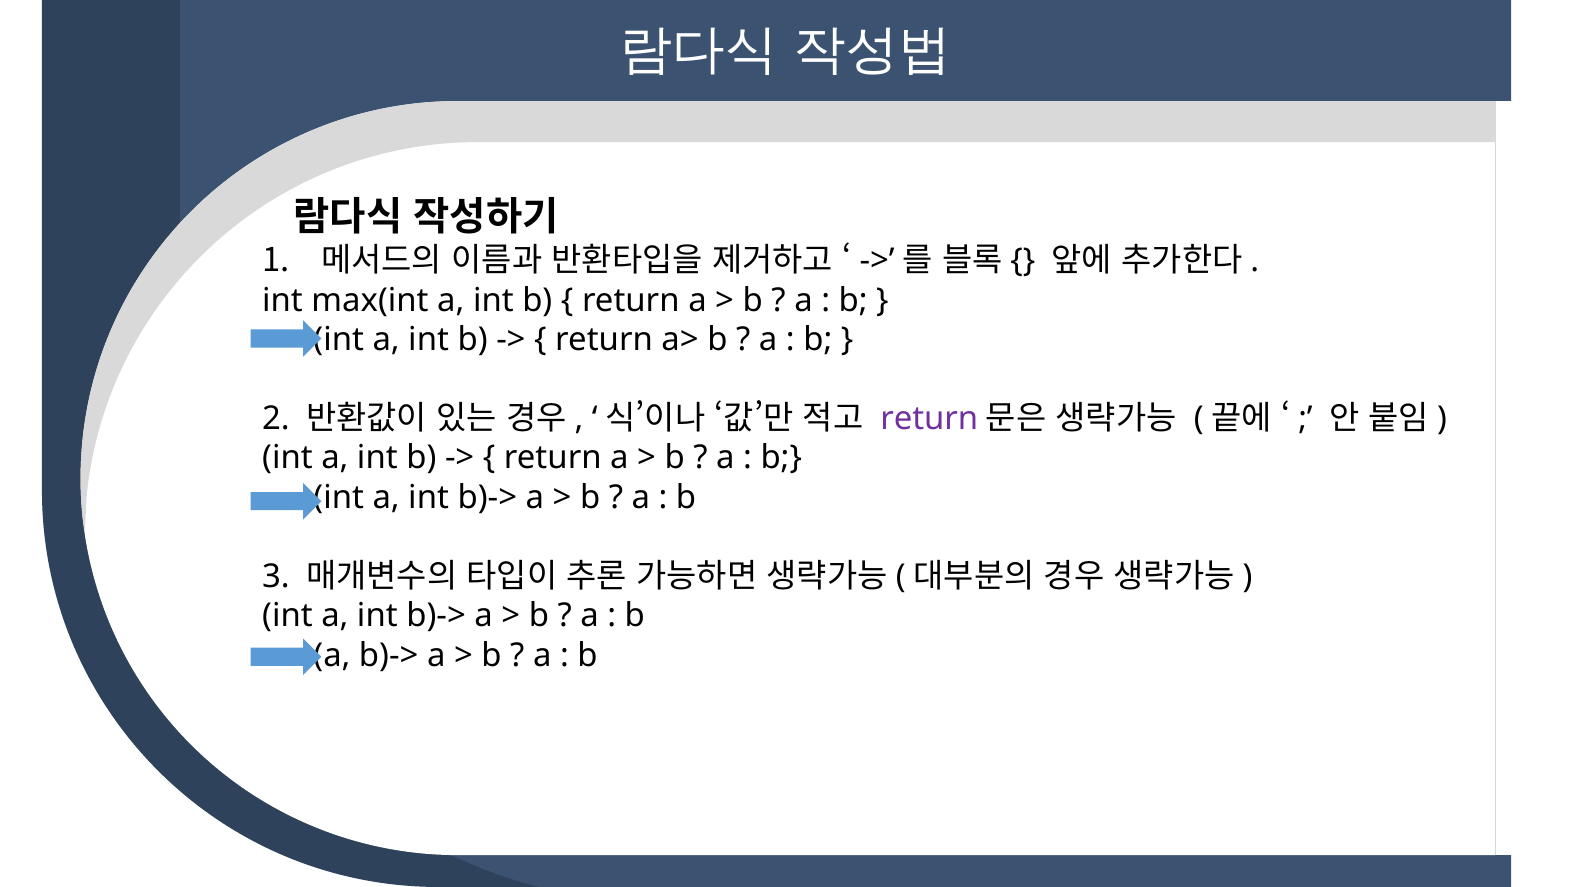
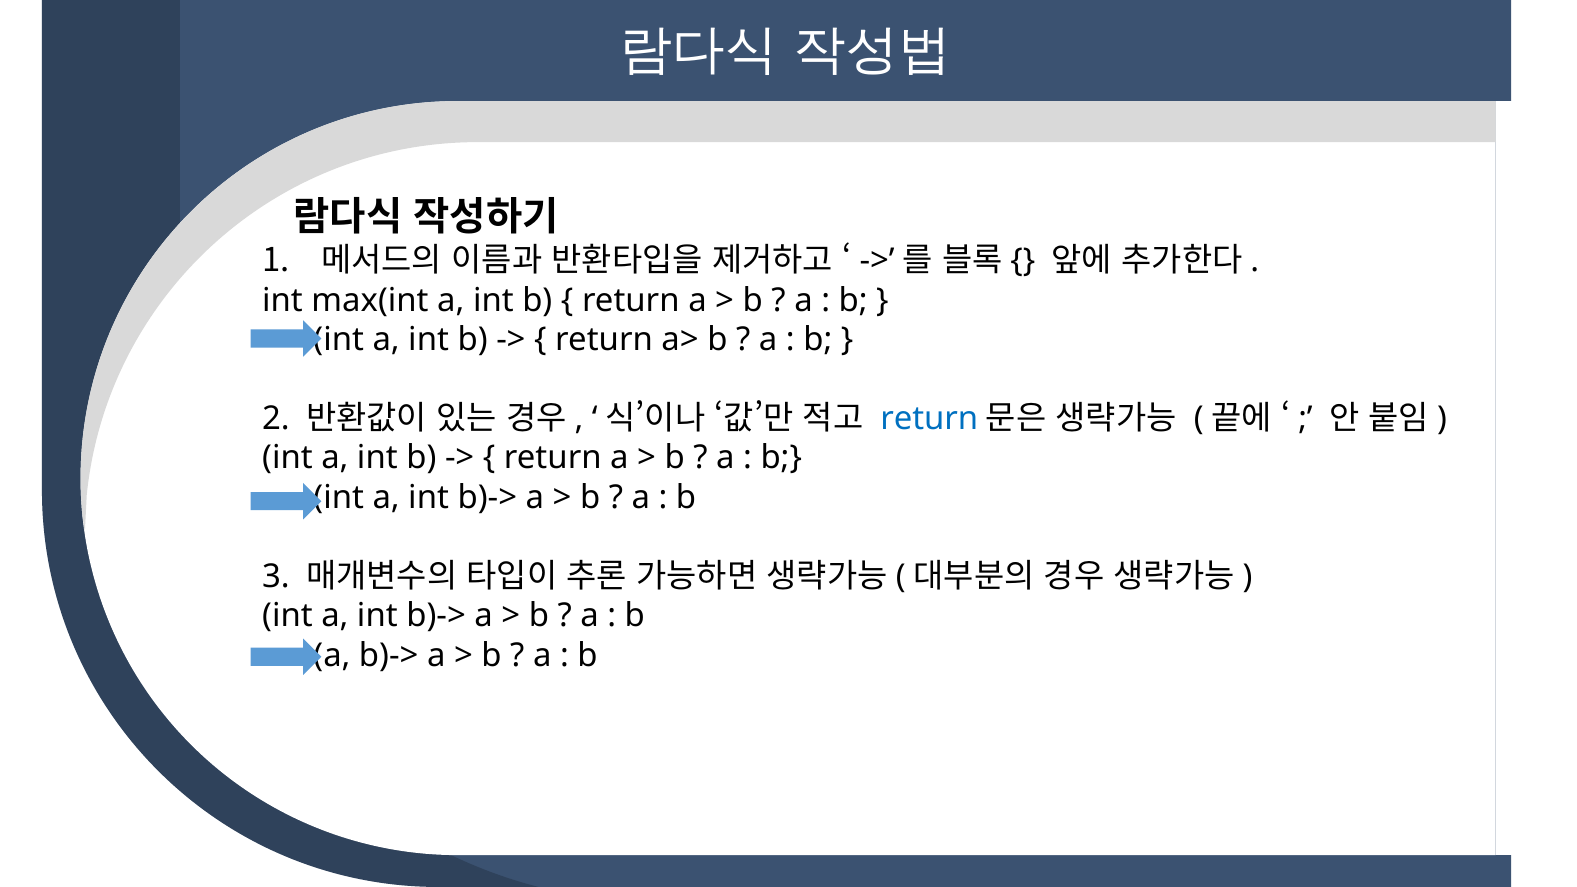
return colour: purple -> blue (929, 419)
